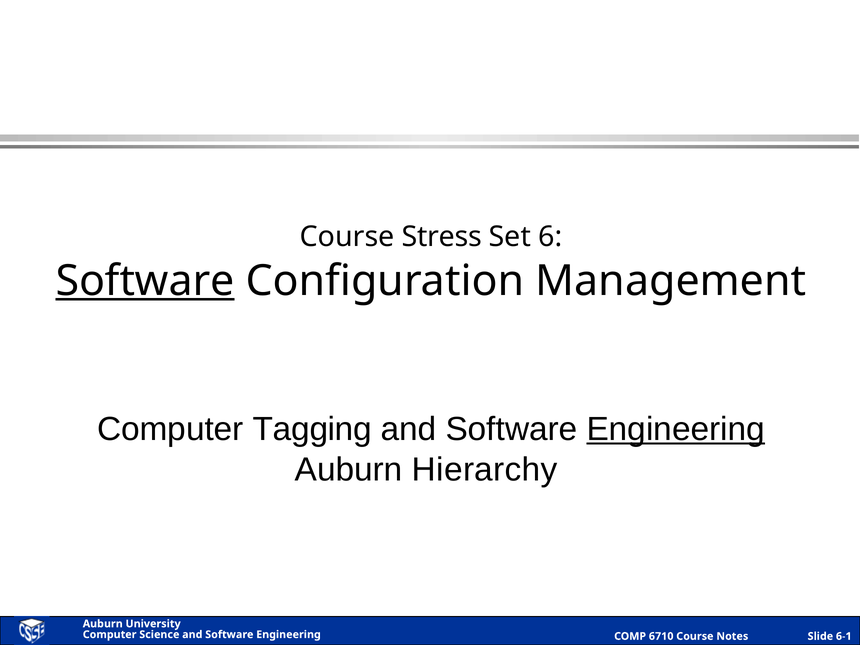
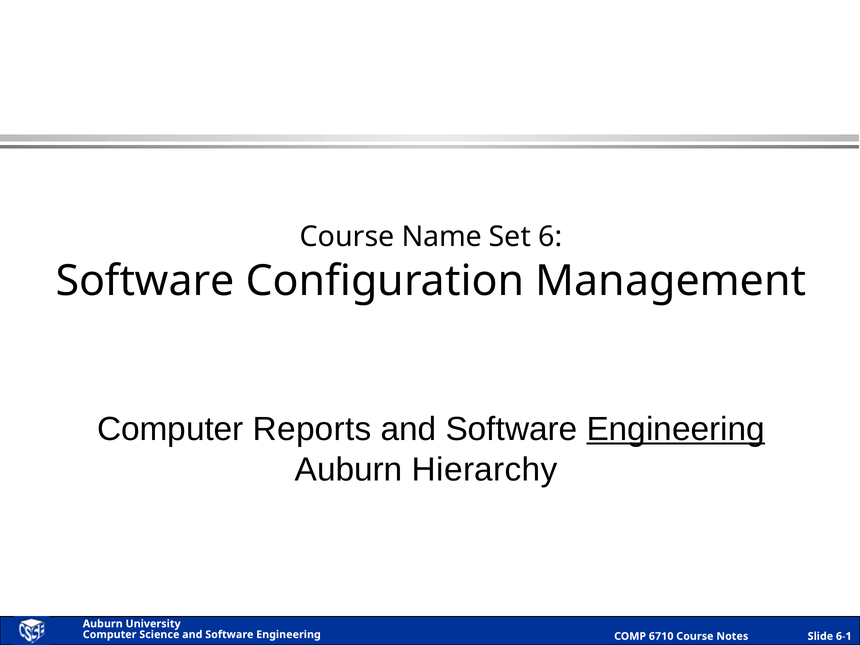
Stress: Stress -> Name (442, 237)
Software underline: present -> none (145, 281)
Tagging: Tagging -> Reports (312, 429)
